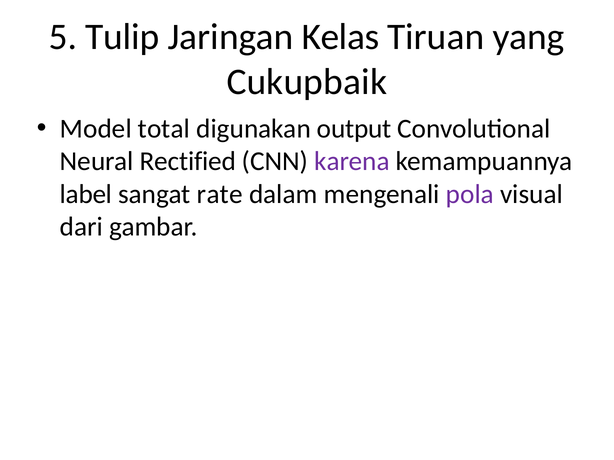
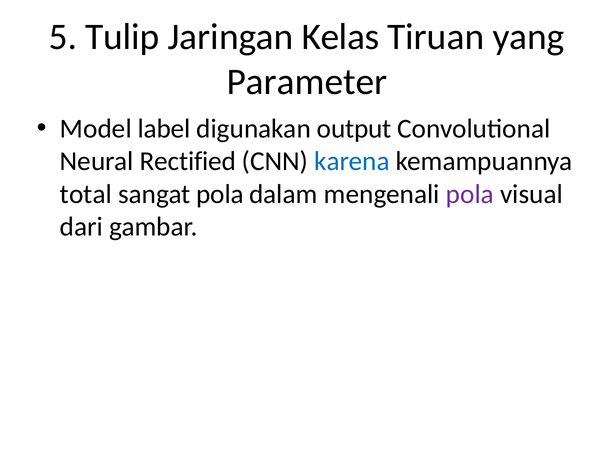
Cukupbaik: Cukupbaik -> Parameter (307, 82)
total: total -> label (164, 129)
karena colour: purple -> blue (352, 162)
label: label -> total (86, 194)
sangat rate: rate -> pola (220, 194)
